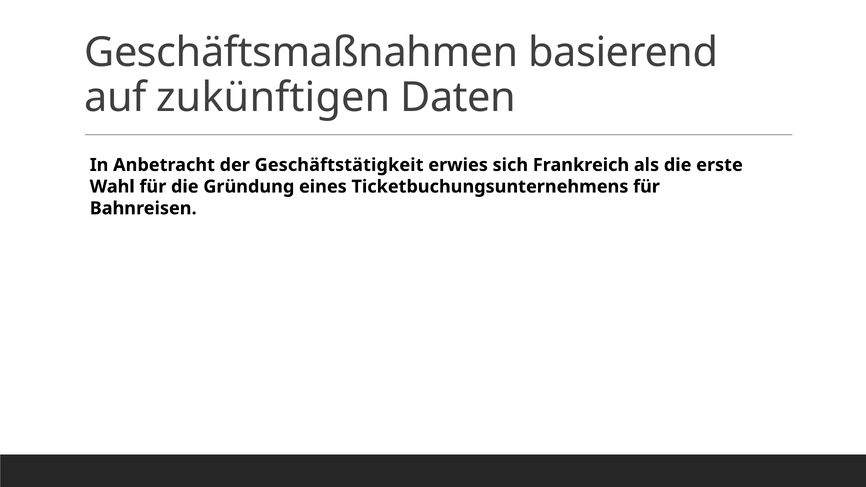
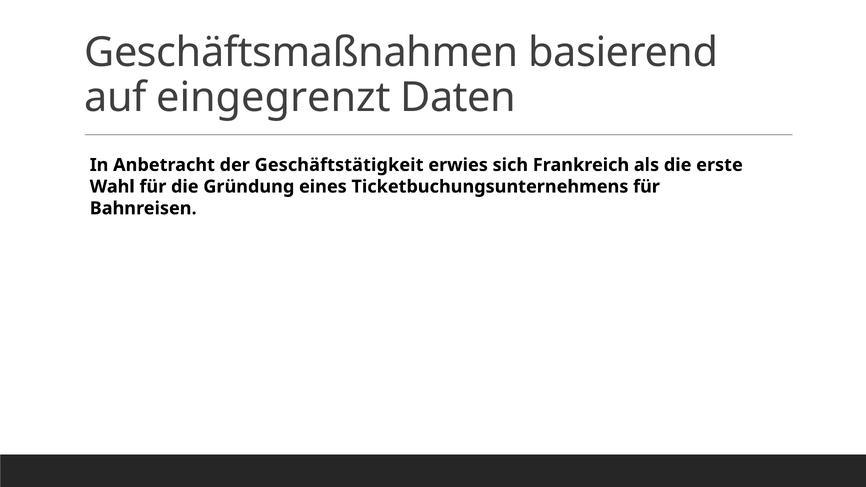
zukünftigen: zukünftigen -> eingegrenzt (273, 97)
